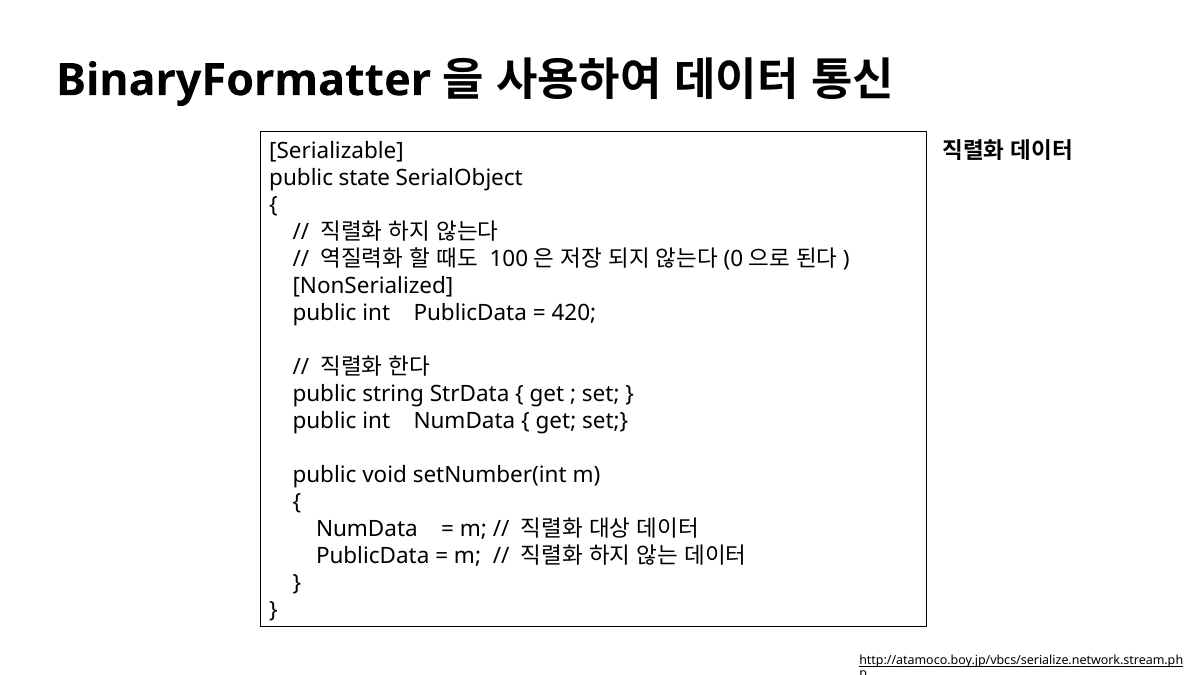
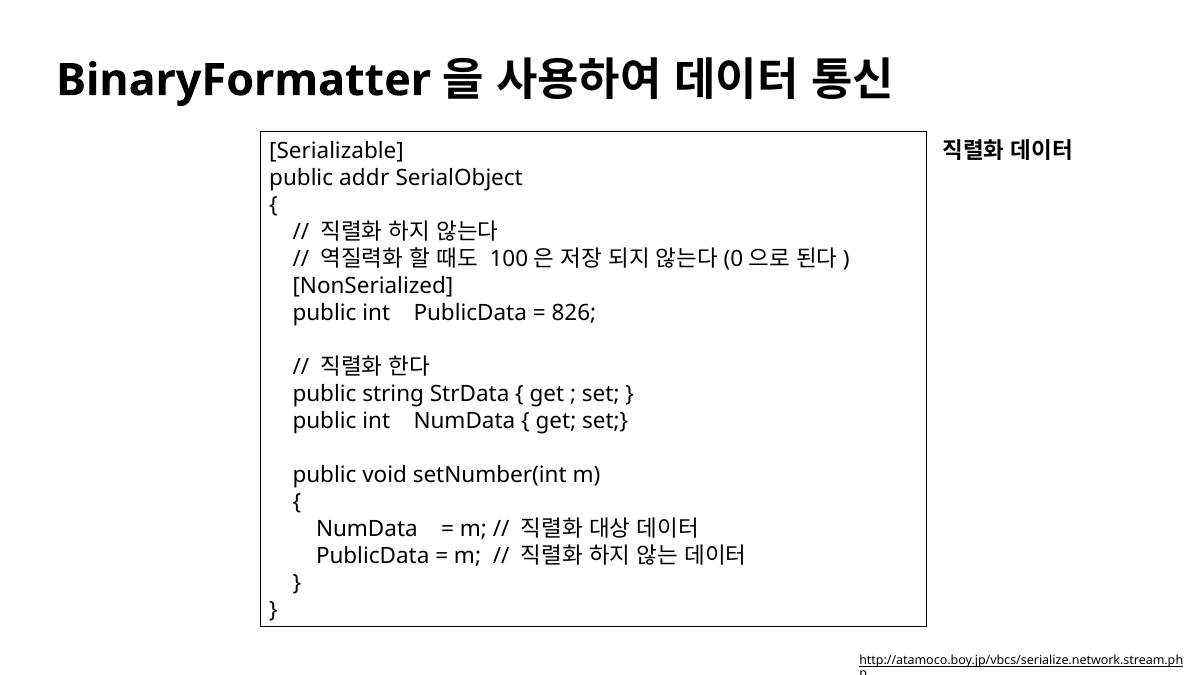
state: state -> addr (364, 178)
420: 420 -> 826 (574, 313)
